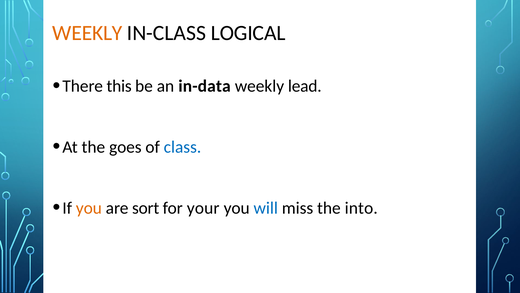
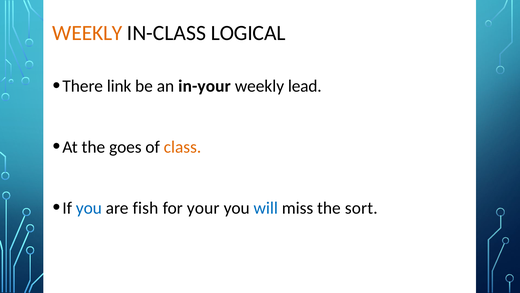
this: this -> link (119, 86)
in-data: in-data -> in-your (205, 86)
class colour: blue -> orange (182, 147)
you colour: orange -> blue (89, 208)
sort: sort -> fish (145, 208)
into: into -> sort (361, 208)
